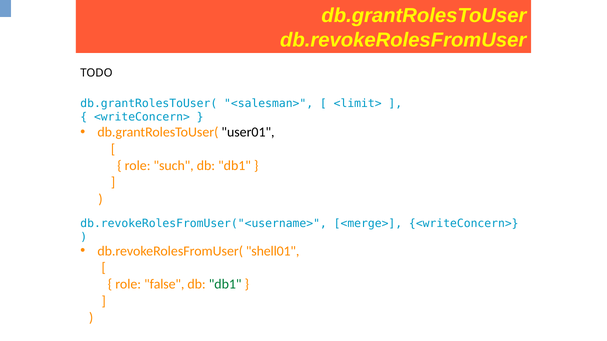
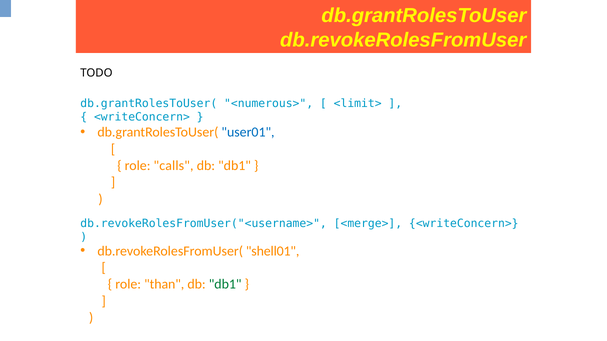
<salesman>: <salesman> -> <numerous> (269, 104)
user01 colour: black -> blue (248, 132)
such: such -> calls (174, 166)
false: false -> than (164, 285)
